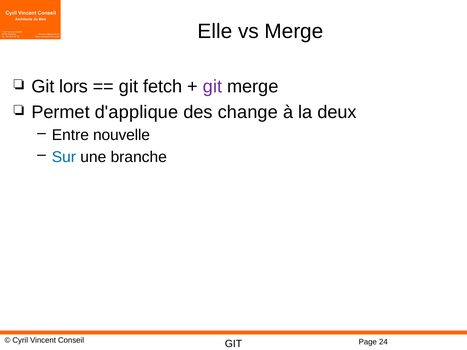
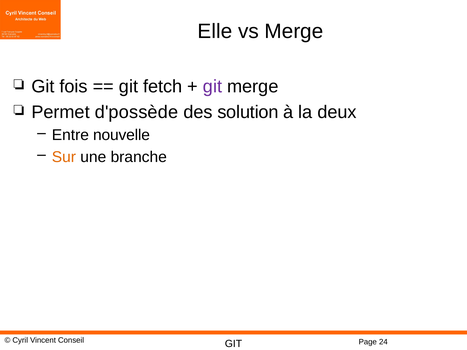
lors: lors -> fois (74, 87)
d'applique: d'applique -> d'possède (137, 112)
change: change -> solution (248, 112)
Sur colour: blue -> orange (64, 157)
